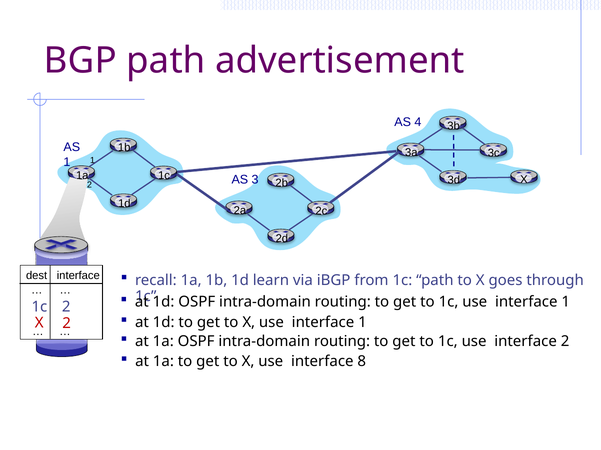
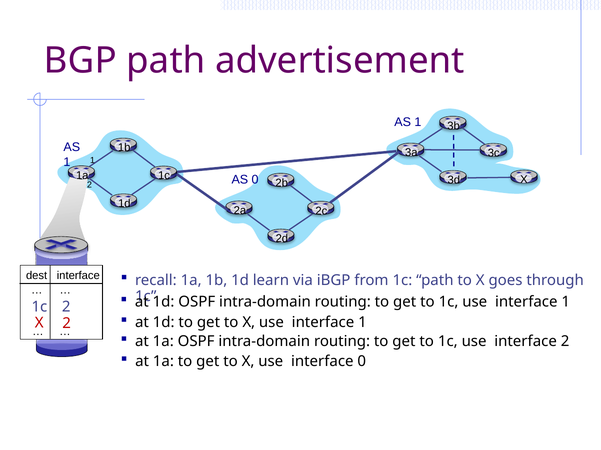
4: 4 -> 1 (418, 122)
AS 3: 3 -> 0 (255, 180)
interface 8: 8 -> 0 (362, 362)
